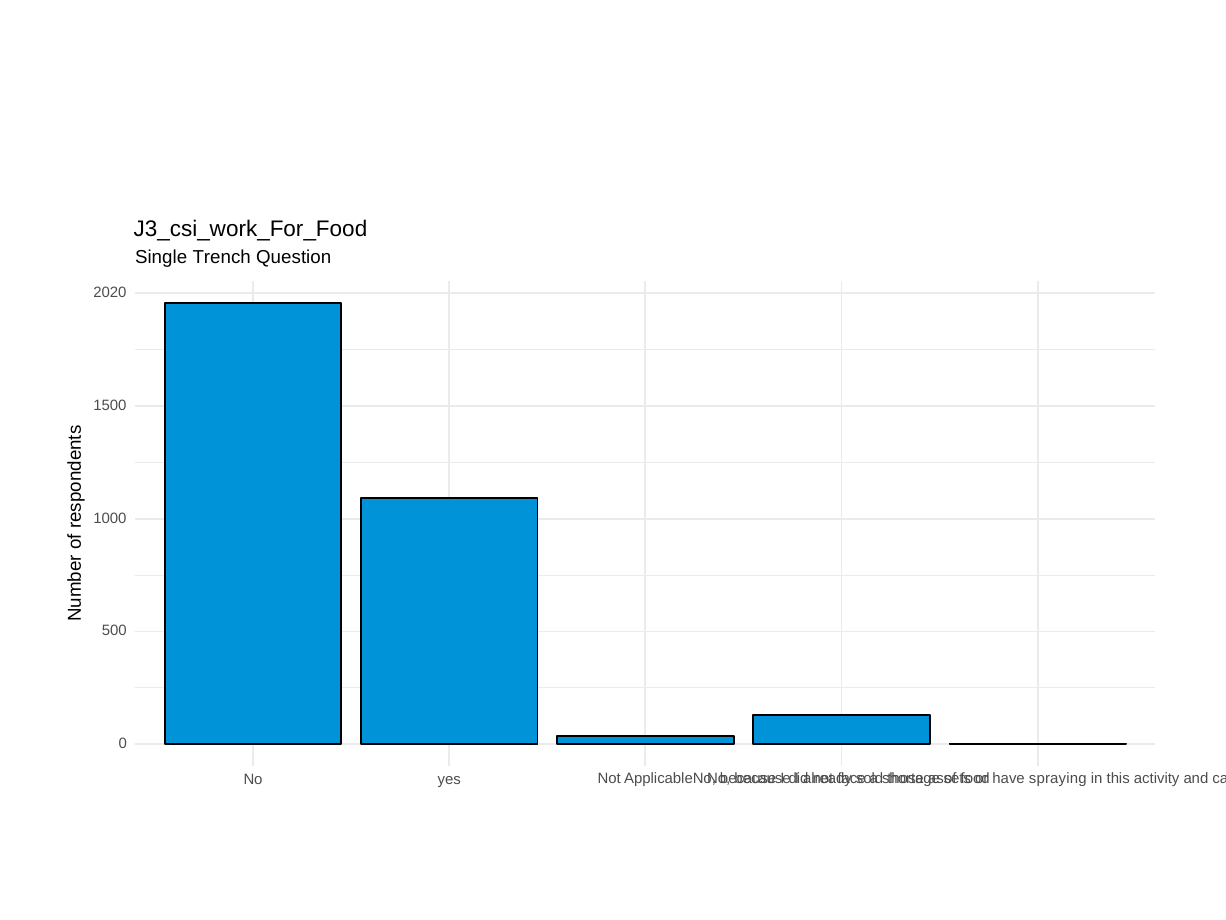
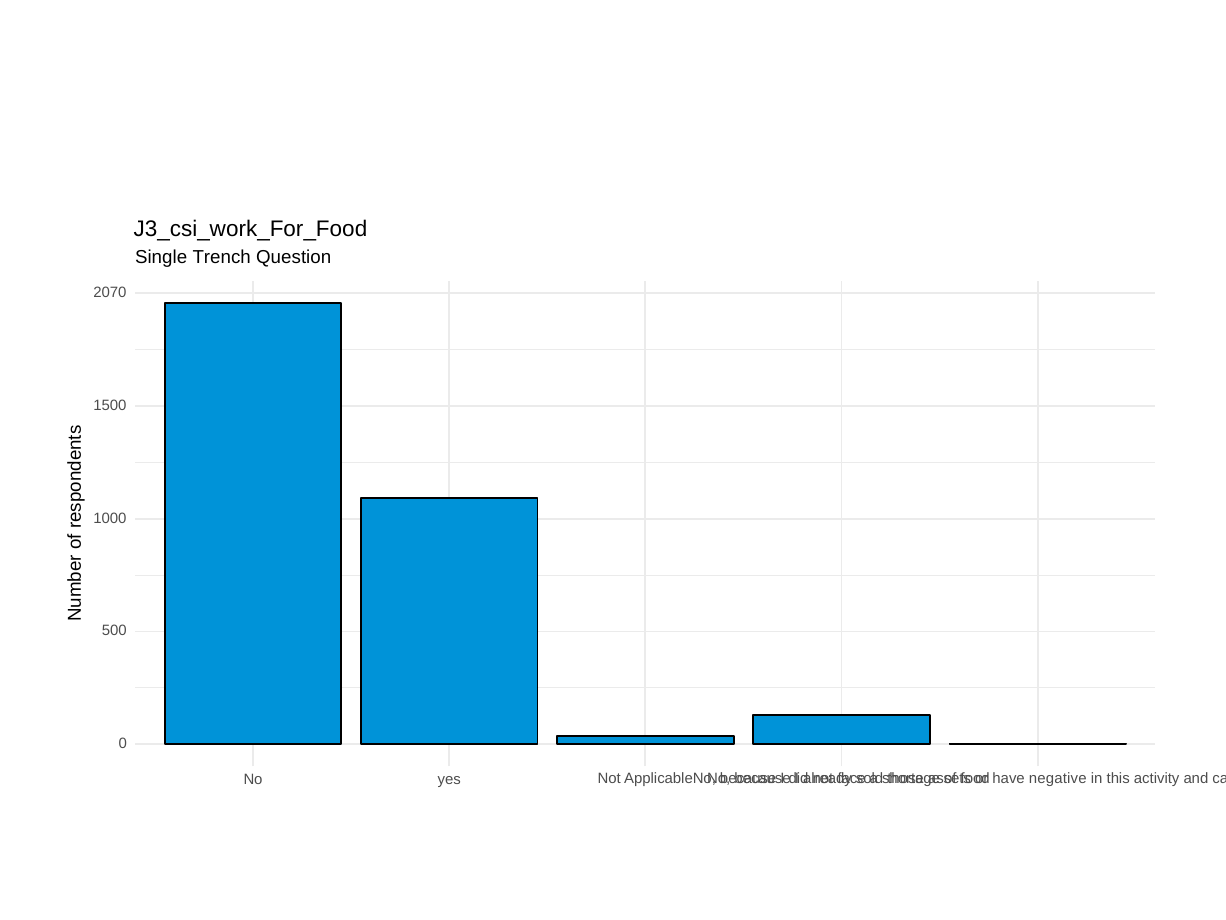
2020: 2020 -> 2070 (110, 293)
spraying: spraying -> negative (1058, 778)
